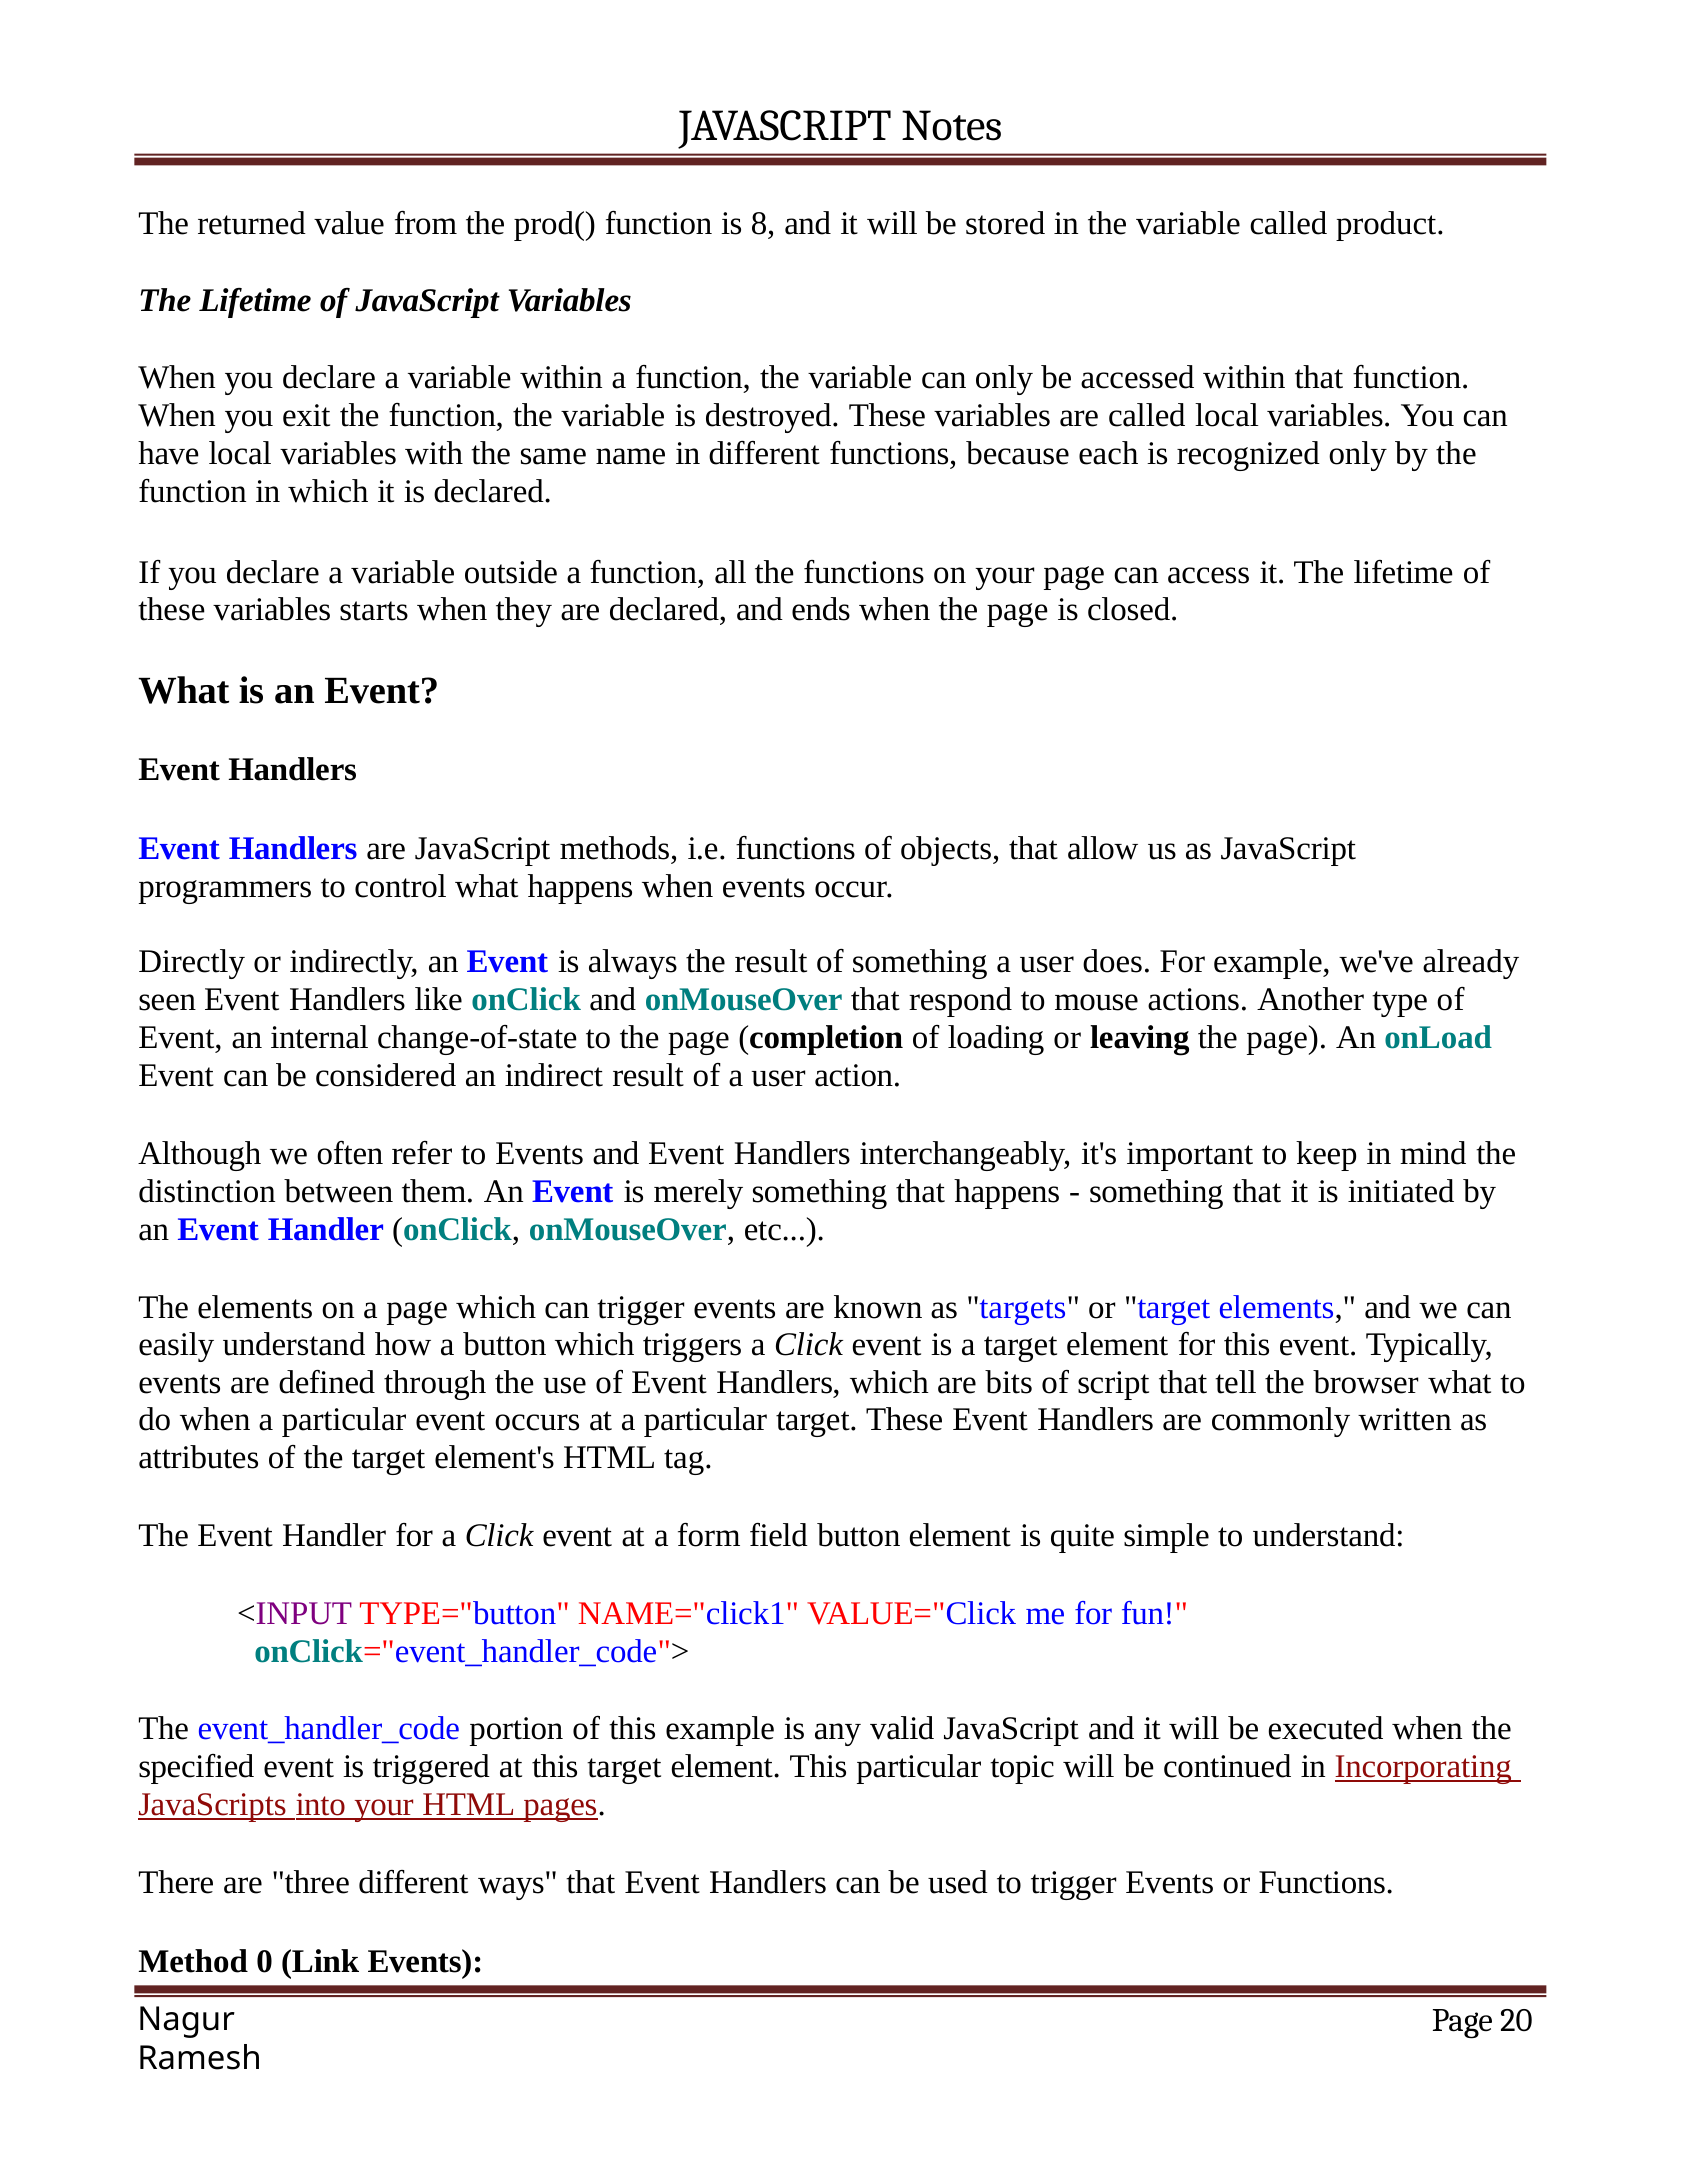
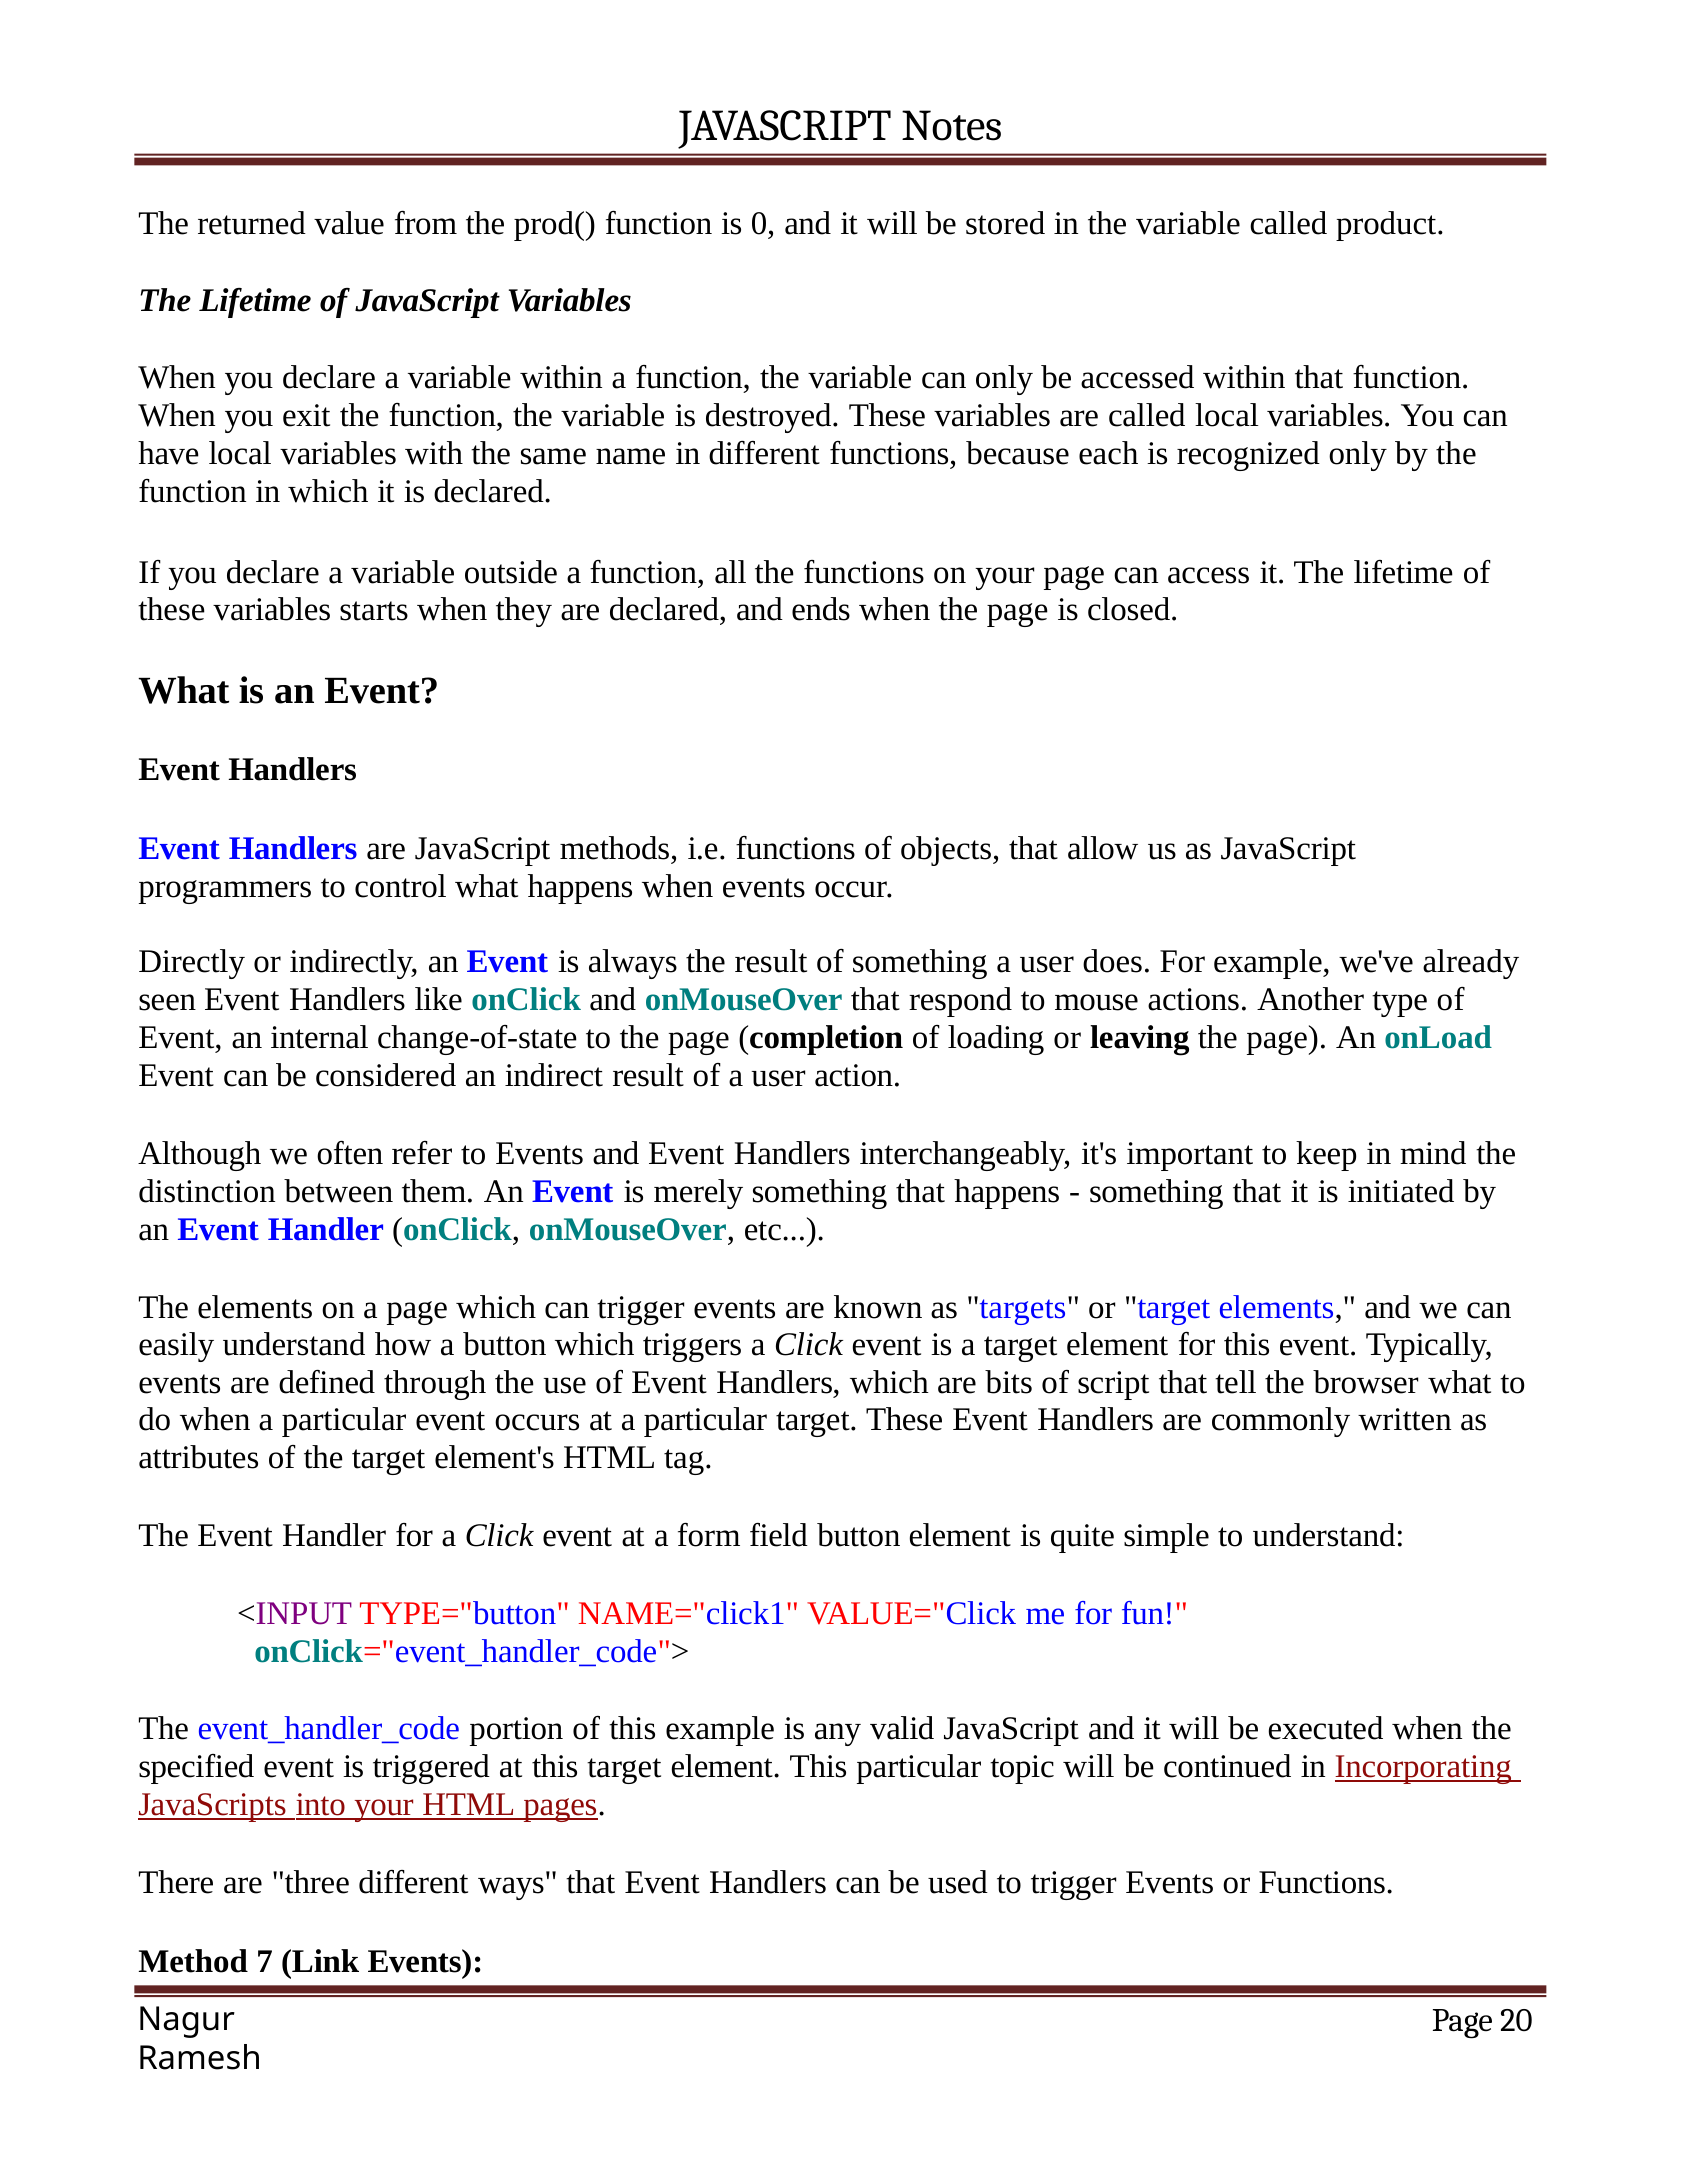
8: 8 -> 0 (763, 224)
0: 0 -> 7 (265, 1961)
